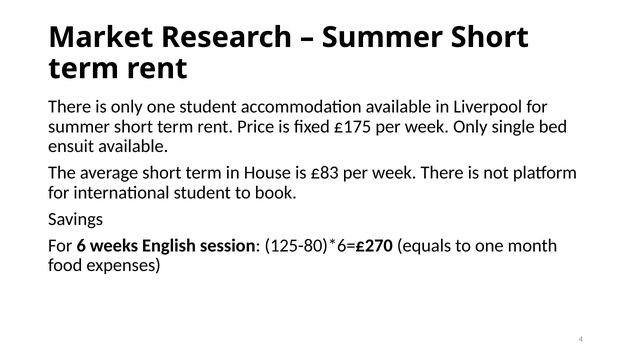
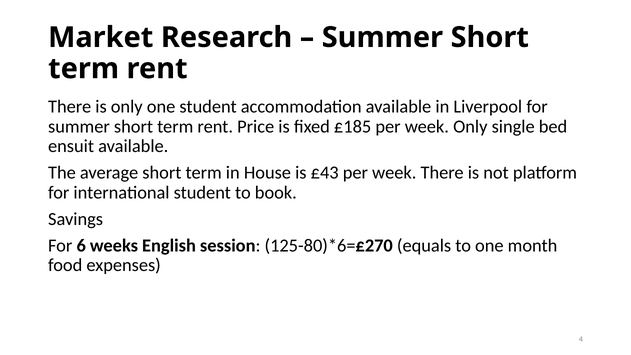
£175: £175 -> £185 (353, 126)
£83: £83 -> £43 (325, 173)
